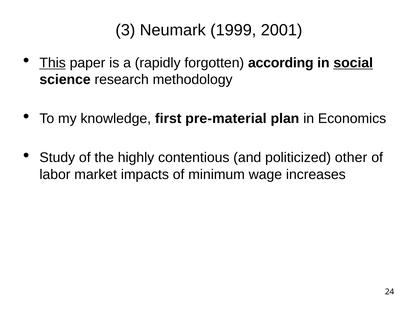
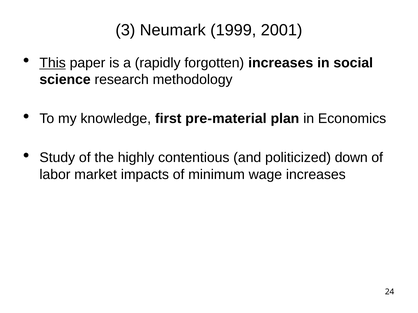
forgotten according: according -> increases (281, 63)
social underline: present -> none (353, 63)
other: other -> down (351, 158)
